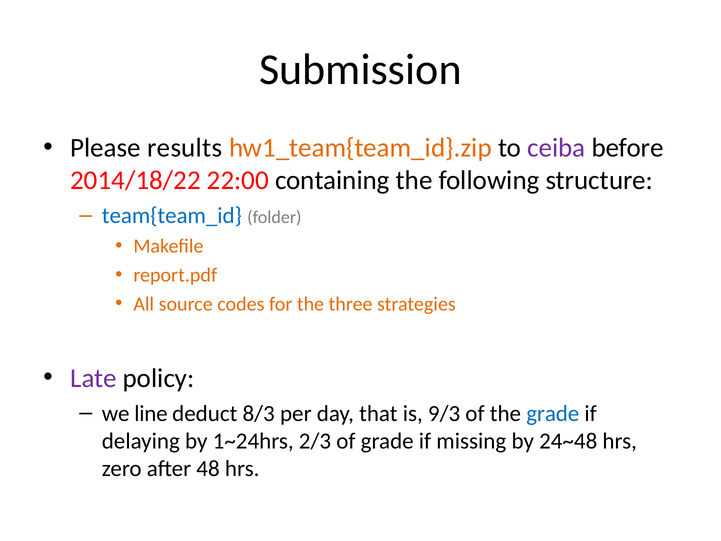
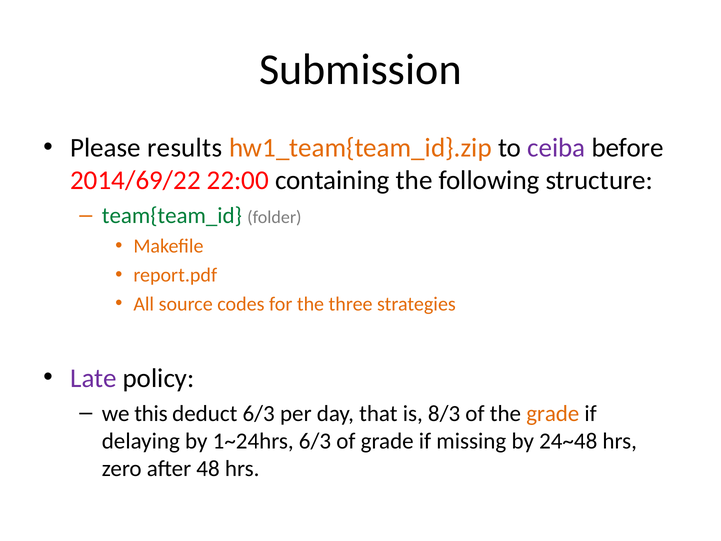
2014/18/22: 2014/18/22 -> 2014/69/22 (136, 180)
team{team_id colour: blue -> green (172, 216)
line: line -> this (151, 413)
deduct 8/3: 8/3 -> 6/3 (259, 413)
9/3: 9/3 -> 8/3 (444, 413)
grade colour: blue -> orange (553, 413)
1~24hrs 2/3: 2/3 -> 6/3 (315, 441)
